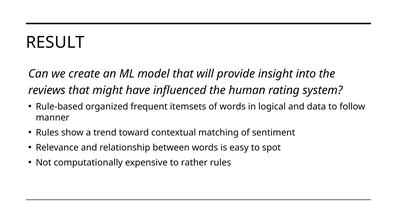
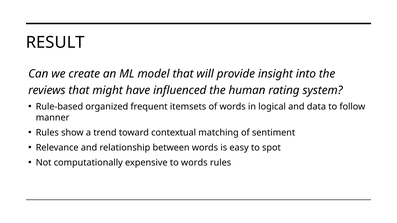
to rather: rather -> words (194, 163)
